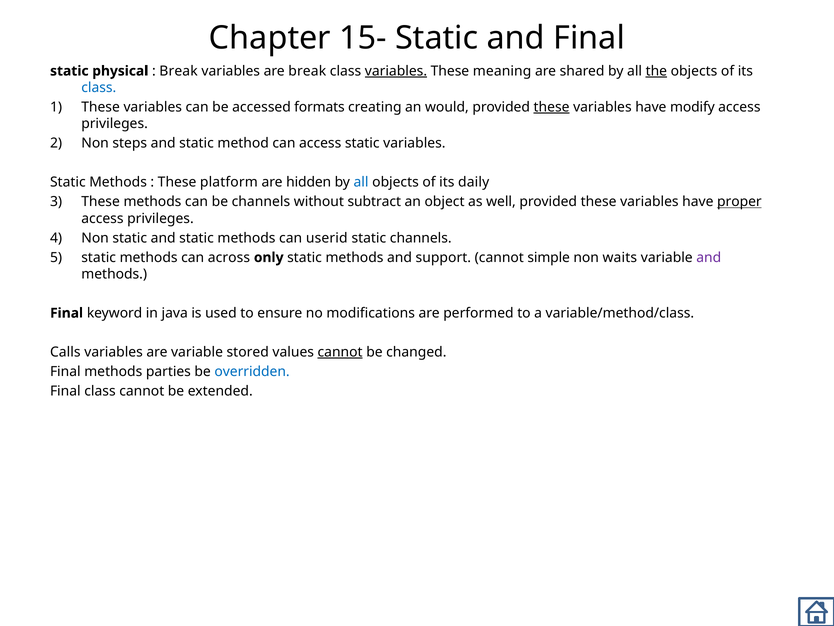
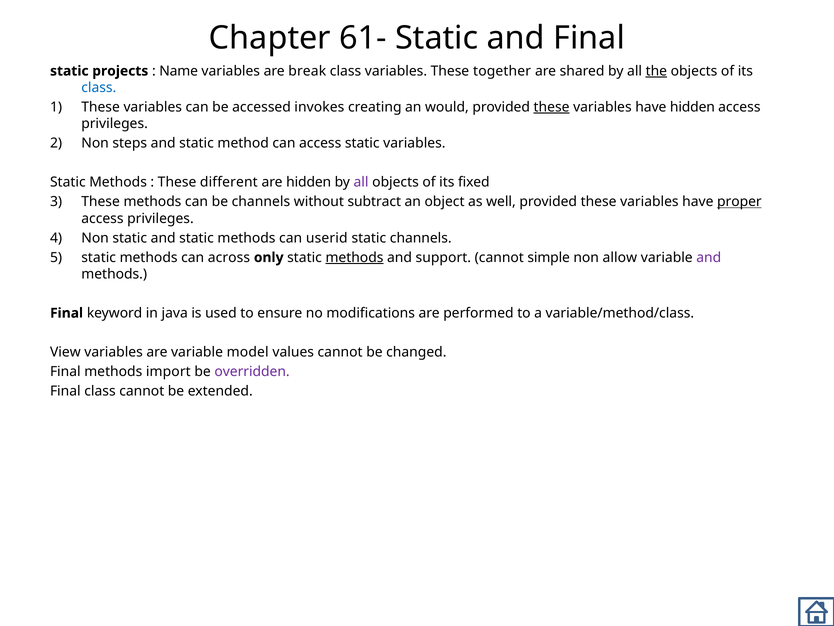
15-: 15- -> 61- (363, 38)
physical: physical -> projects (120, 71)
Break: Break -> Name (179, 71)
variables underline: present -> none (396, 71)
meaning: meaning -> together (502, 71)
formats: formats -> invokes (319, 107)
have modify: modify -> hidden (692, 107)
platform: platform -> different (229, 182)
all colour: blue -> purple (361, 182)
daily: daily -> fixed (474, 182)
methods underline: none -> present (354, 257)
waits: waits -> allow (620, 257)
Calls: Calls -> View (65, 352)
stored: stored -> model (248, 352)
cannot underline: present -> none (340, 352)
parties: parties -> import (168, 371)
overridden colour: blue -> purple (252, 371)
